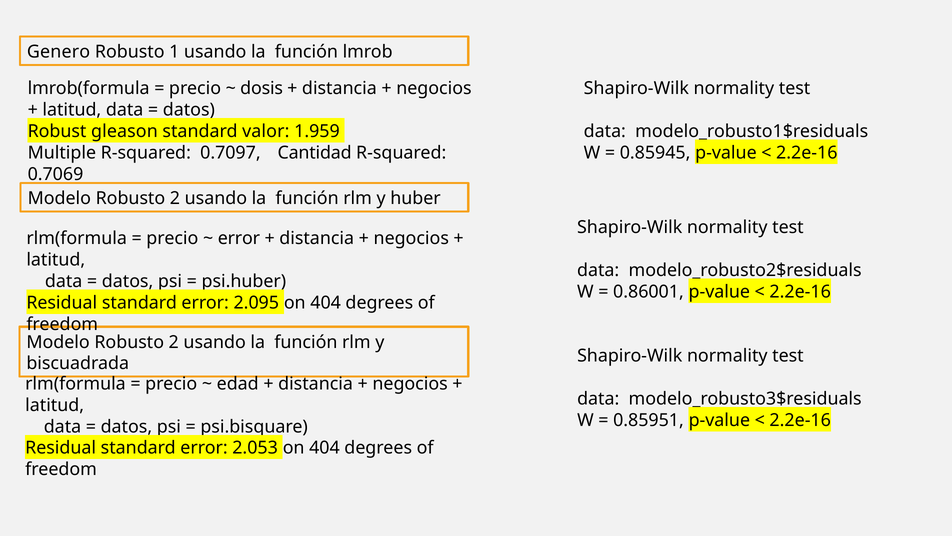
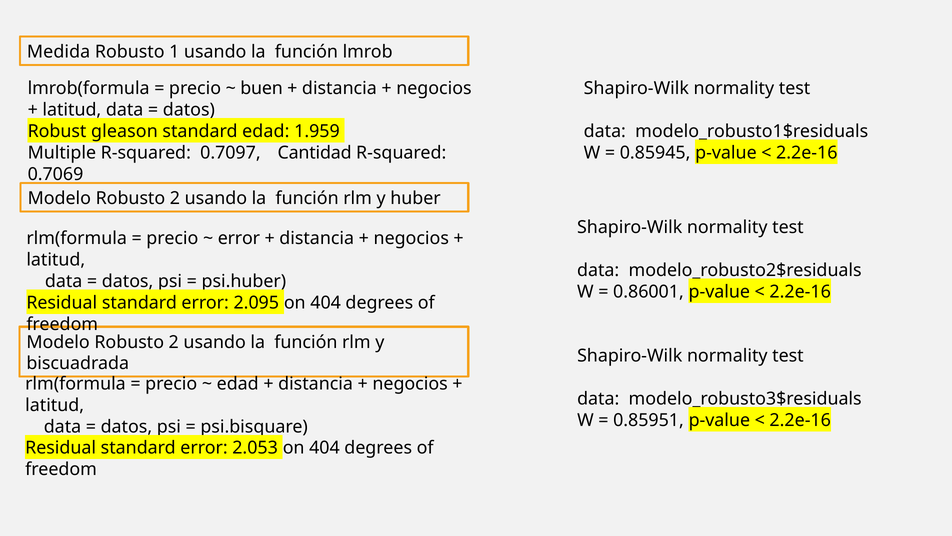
Genero: Genero -> Medida (59, 52)
dosis: dosis -> buen (262, 88)
standard valor: valor -> edad (266, 131)
